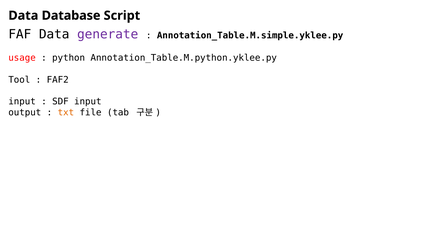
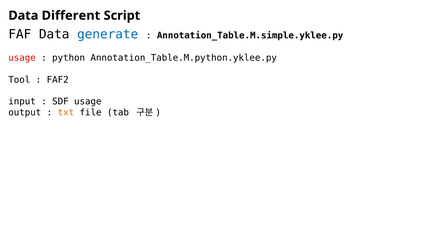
Database: Database -> Different (71, 16)
generate colour: purple -> blue (108, 34)
SDF input: input -> usage (88, 102)
